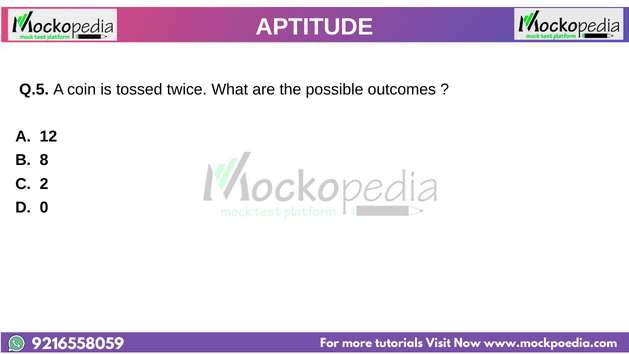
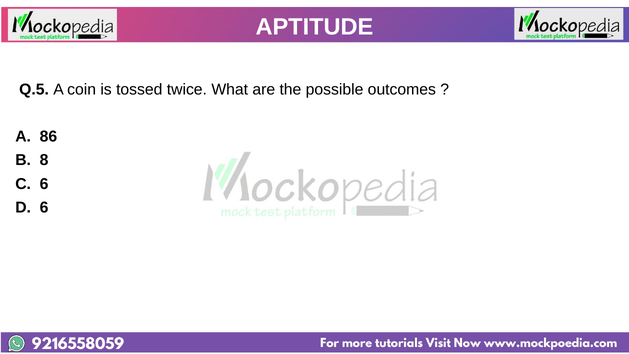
12: 12 -> 86 (48, 137)
C 2: 2 -> 6 (44, 184)
D 0: 0 -> 6 (44, 207)
